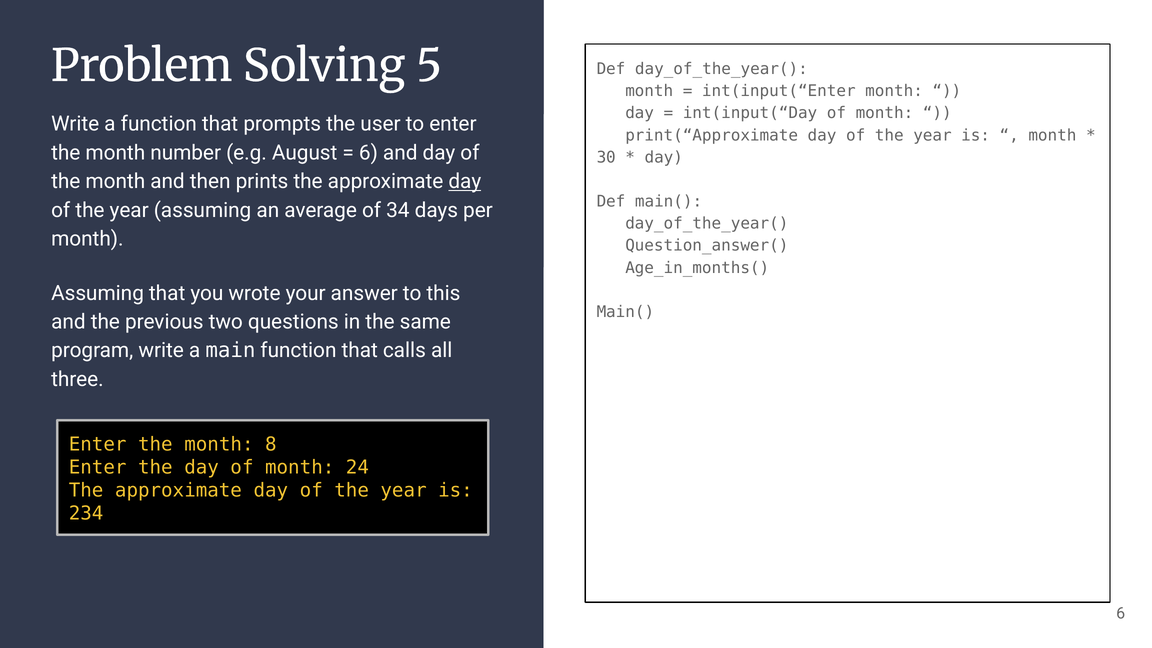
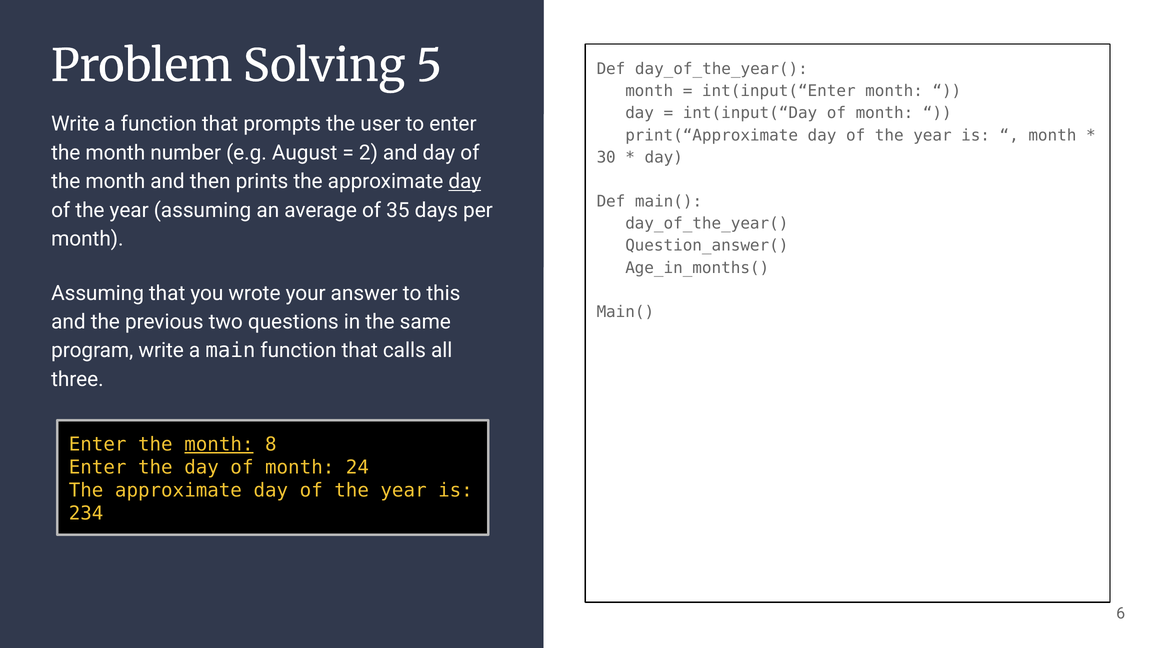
6: 6 -> 2 (368, 153)
34: 34 -> 35 (398, 210)
month underline: none -> present (219, 444)
